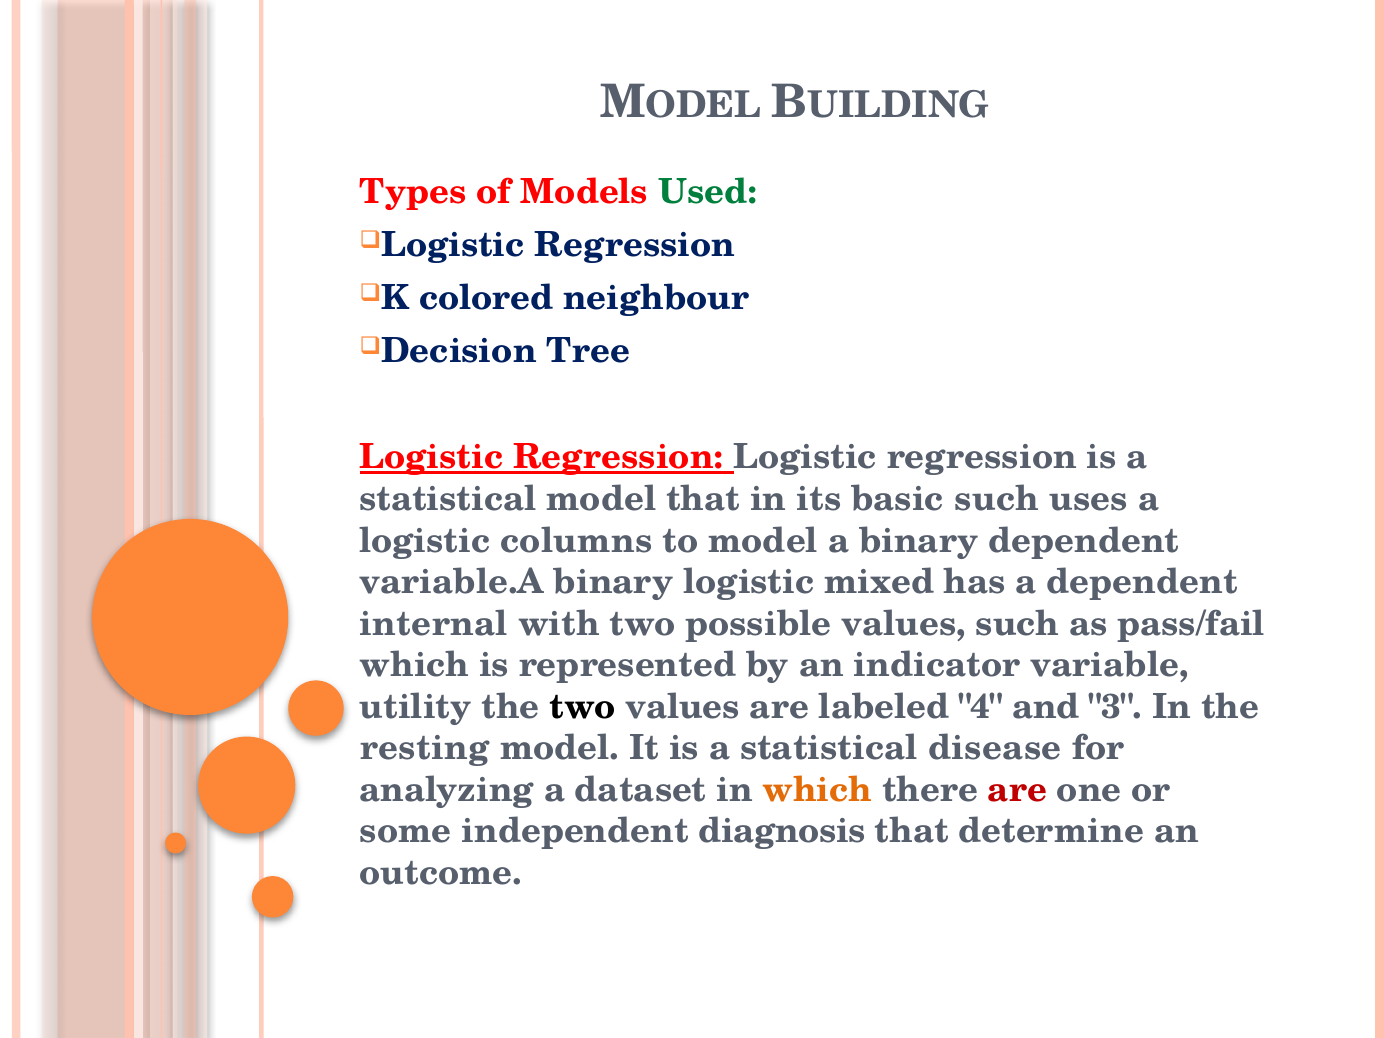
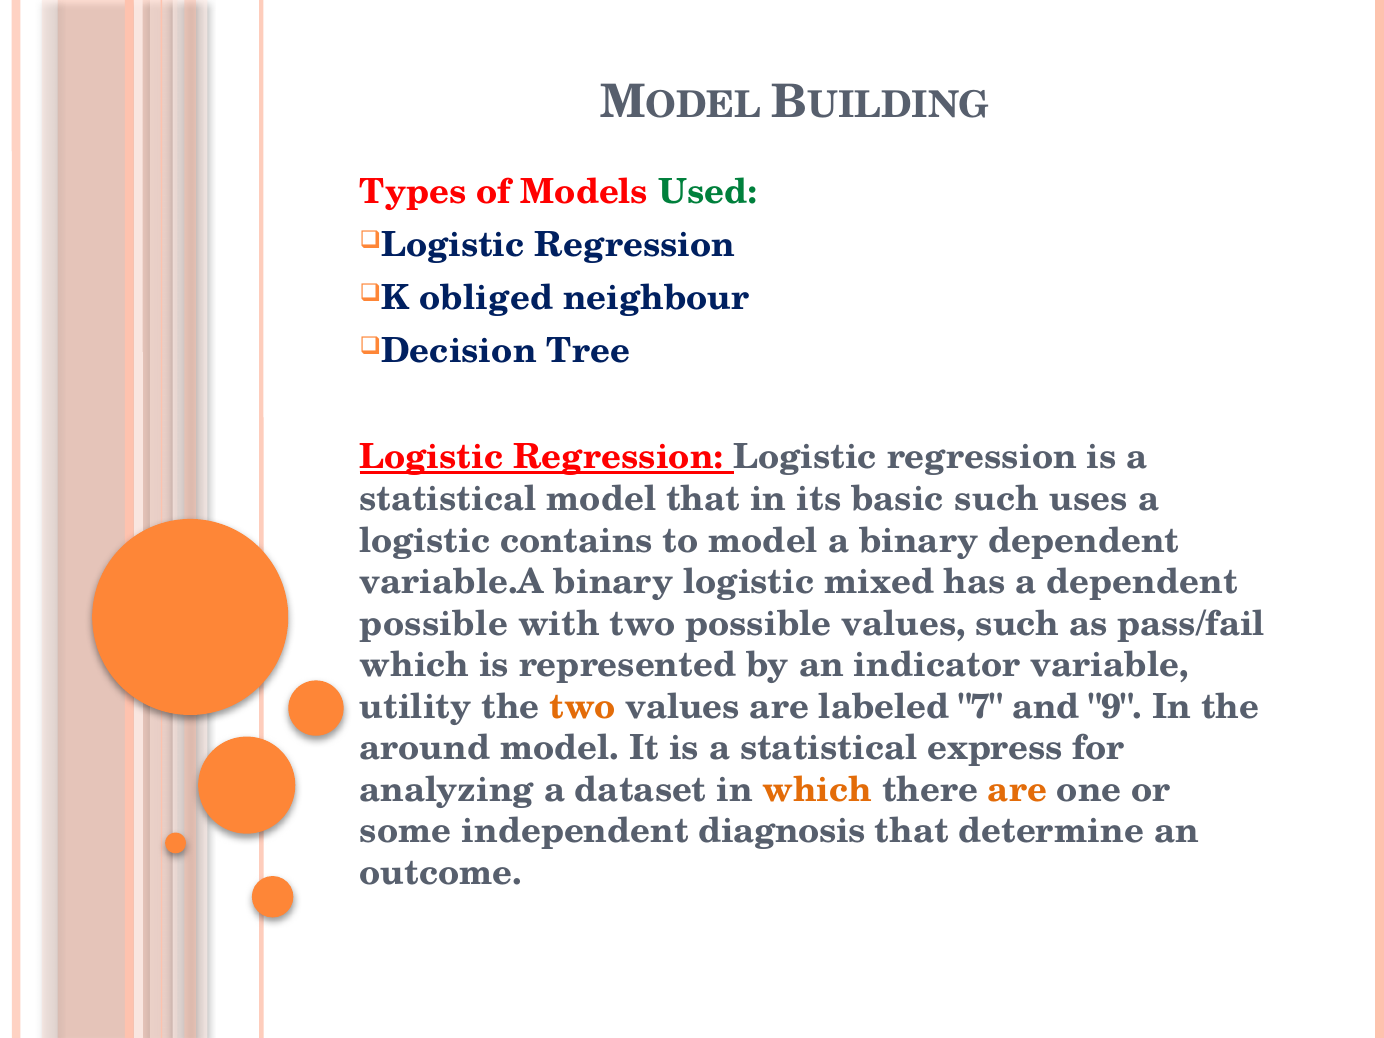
colored: colored -> obliged (486, 298)
columns: columns -> contains (577, 541)
internal: internal -> possible (434, 624)
two colour: black -> orange (583, 707)
4: 4 -> 7 (981, 707)
3: 3 -> 9 (1116, 707)
resting: resting -> around (425, 748)
disease: disease -> express (995, 748)
are colour: red -> orange (1017, 790)
